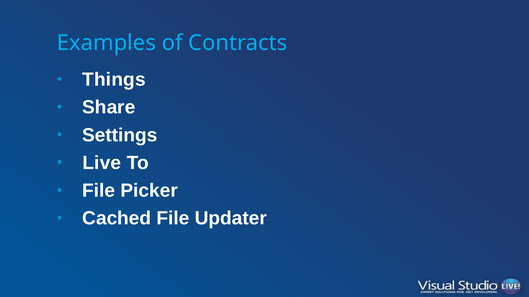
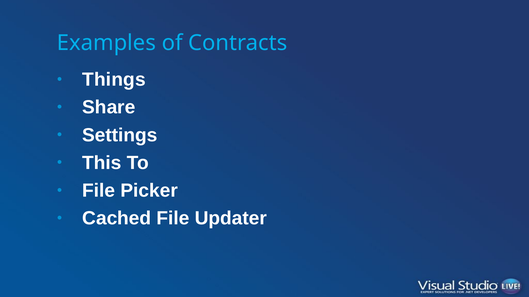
Live: Live -> This (102, 163)
